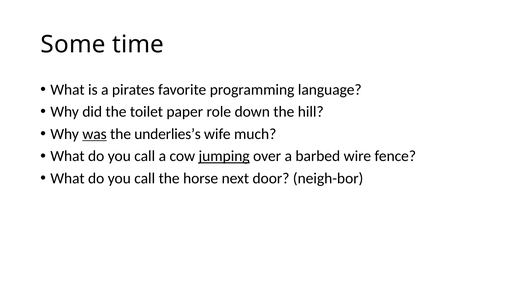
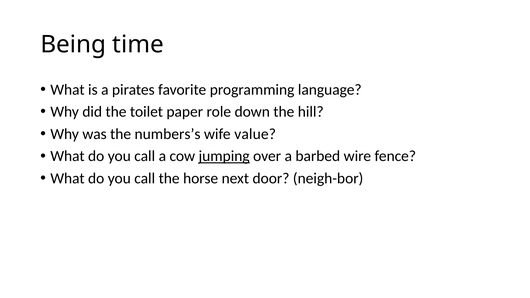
Some: Some -> Being (73, 45)
was underline: present -> none (95, 134)
underlies’s: underlies’s -> numbers’s (167, 134)
much: much -> value (255, 134)
